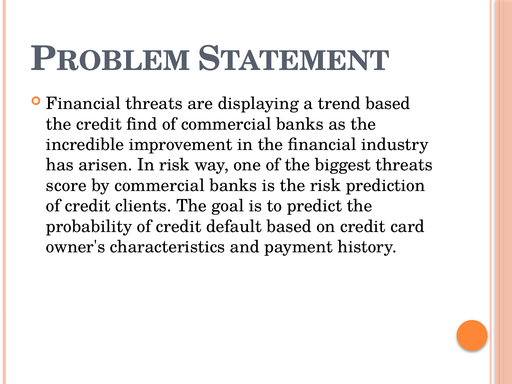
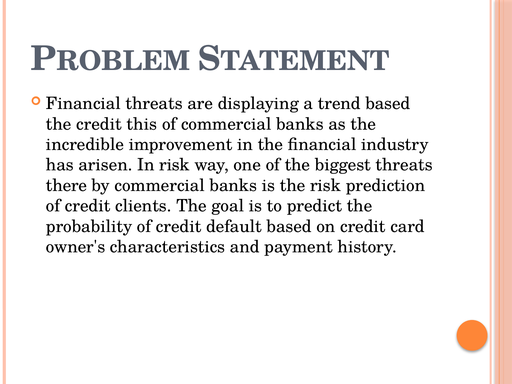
find: find -> this (142, 124)
score: score -> there (66, 185)
